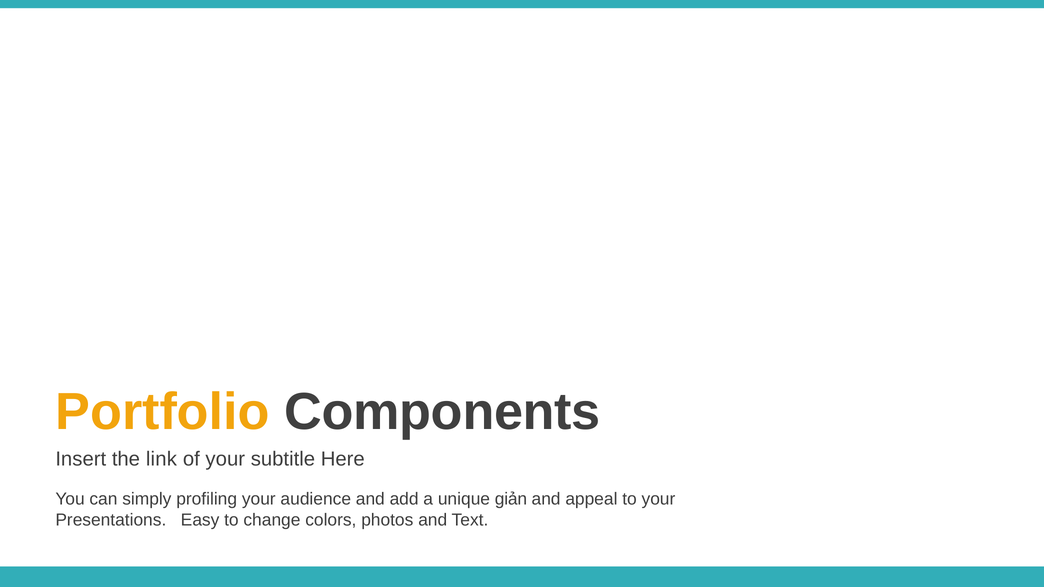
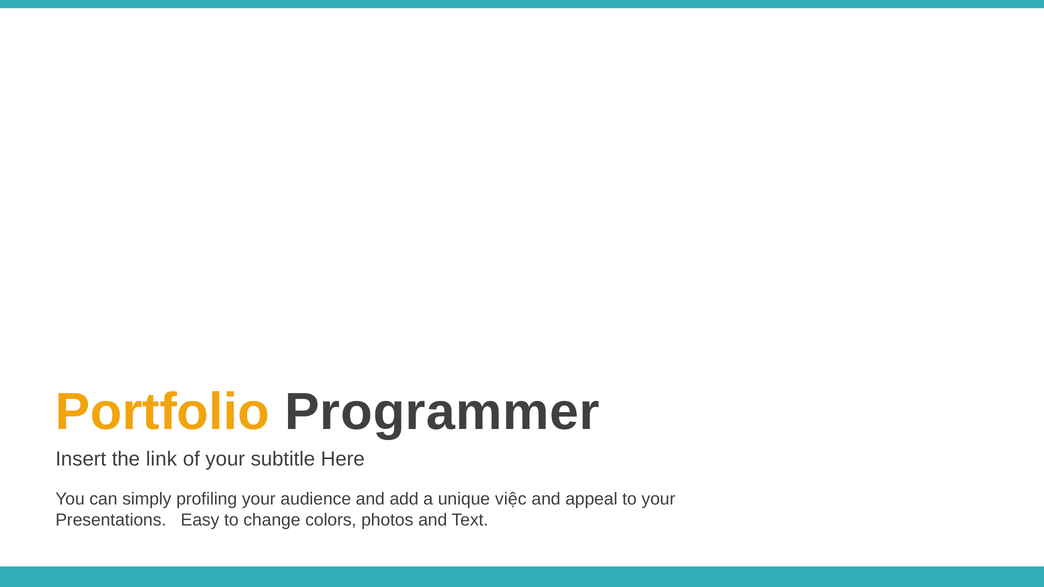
Components: Components -> Programmer (442, 412)
giản: giản -> việc (511, 499)
